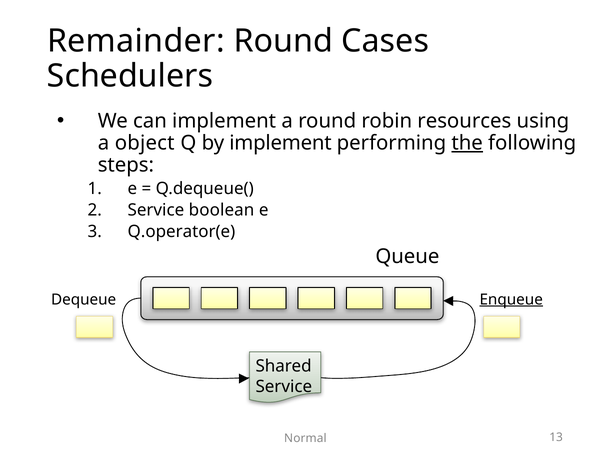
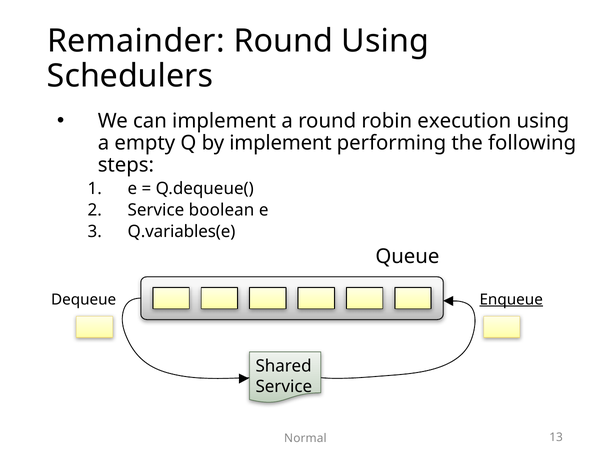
Round Cases: Cases -> Using (385, 41)
resources: resources -> execution (464, 121)
object: object -> empty (145, 143)
the underline: present -> none (467, 143)
Q.operator(e: Q.operator(e -> Q.variables(e (181, 231)
